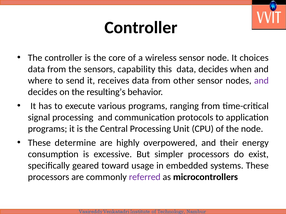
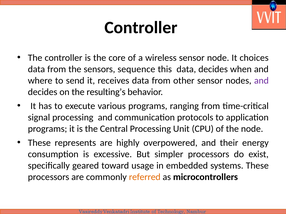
capability: capability -> sequence (136, 69)
determine: determine -> represents (75, 143)
referred colour: purple -> orange (145, 177)
